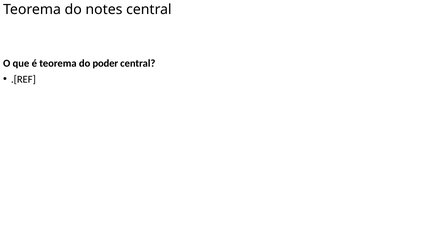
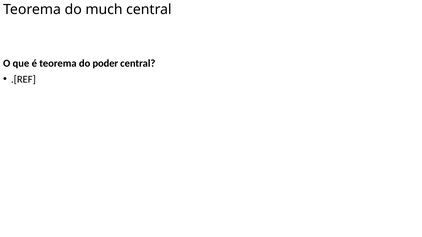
notes: notes -> much (104, 10)
